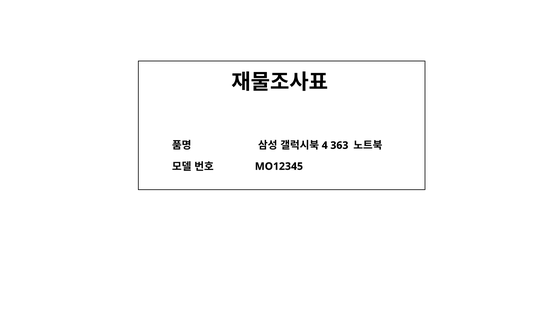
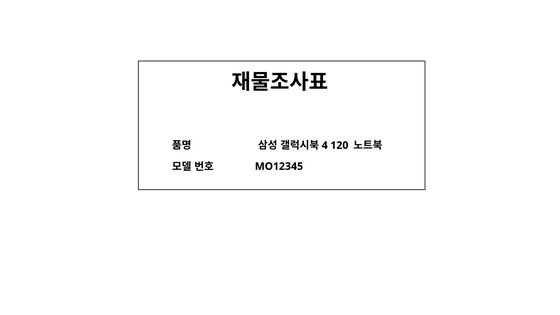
363: 363 -> 120 (339, 145)
